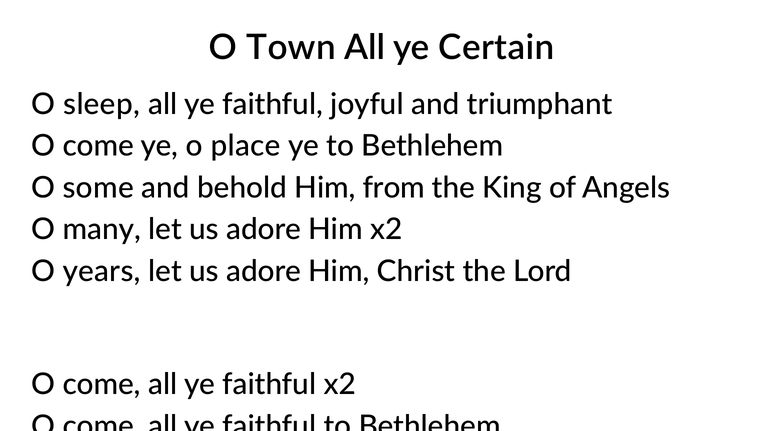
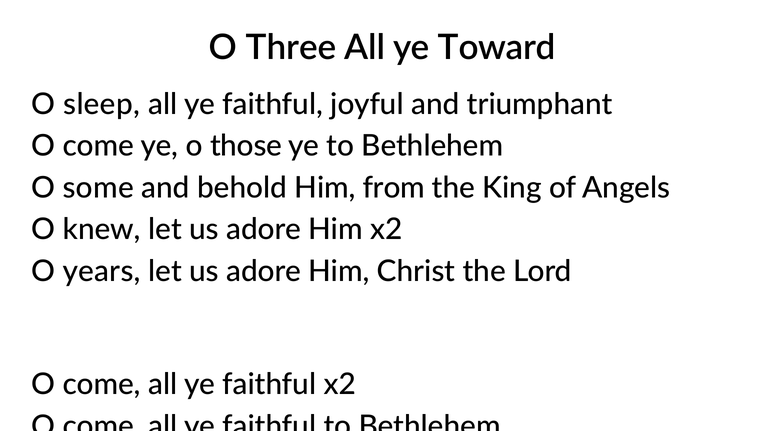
Town: Town -> Three (291, 47)
Certain: Certain -> Toward (497, 47)
place: place -> those (246, 146)
many: many -> knew (102, 229)
